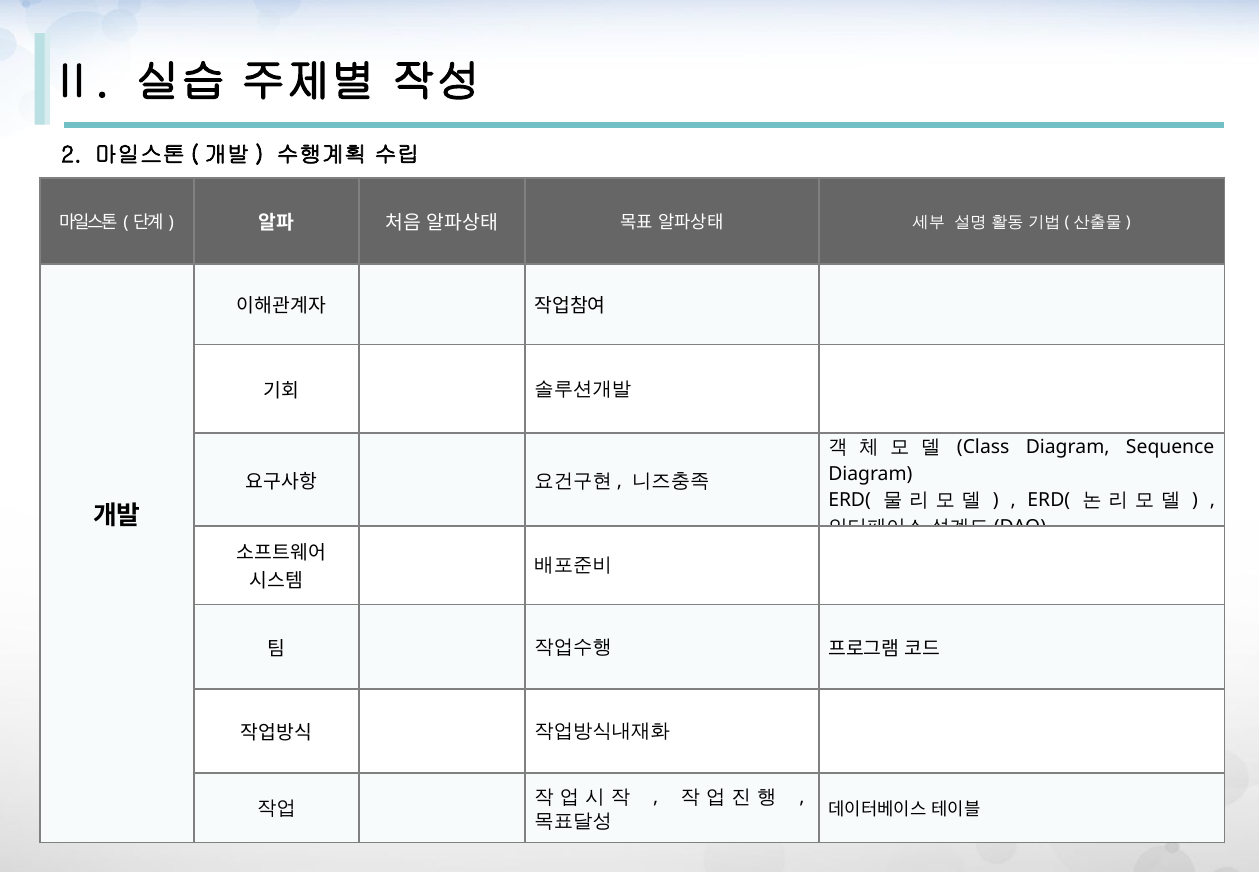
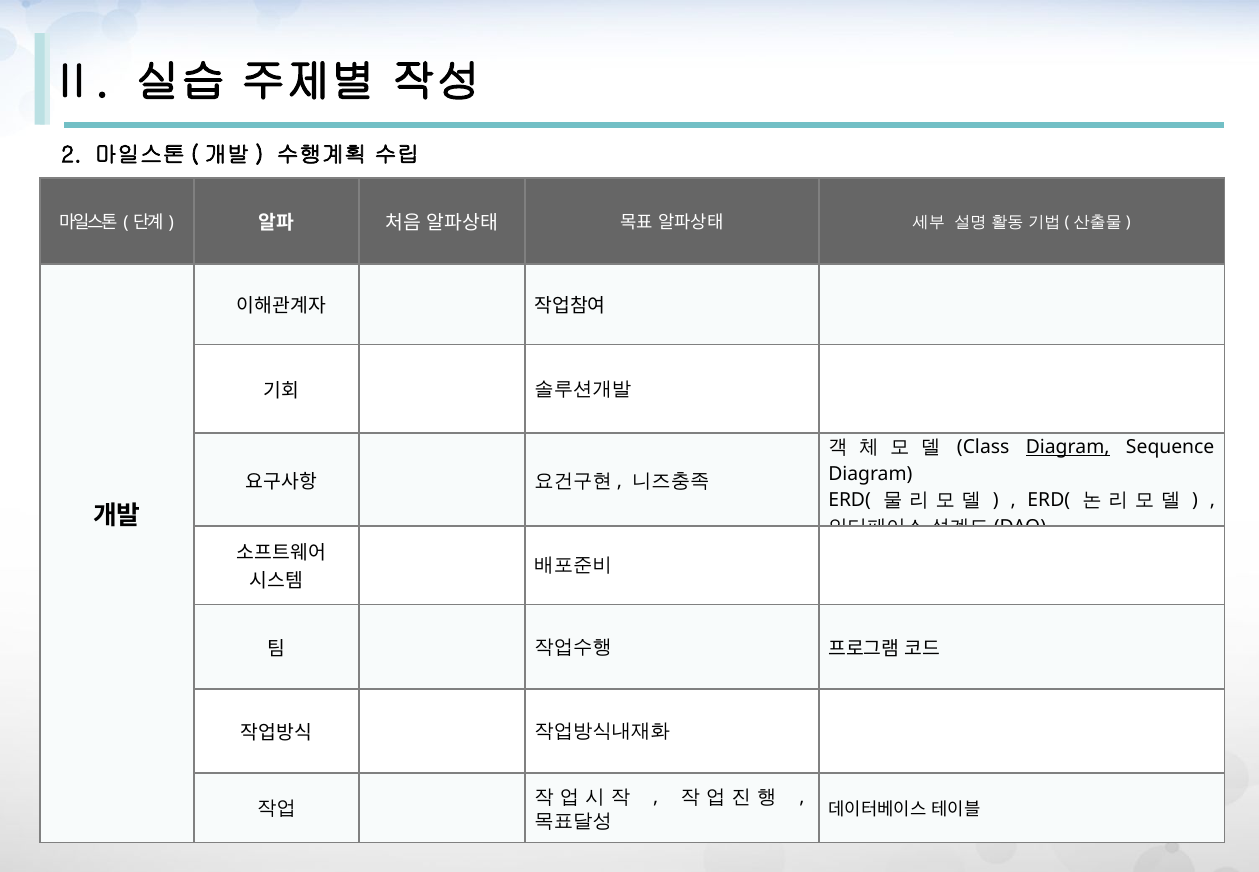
Diagram underline: none -> present (1068, 447)
